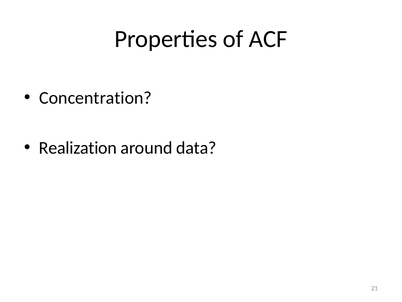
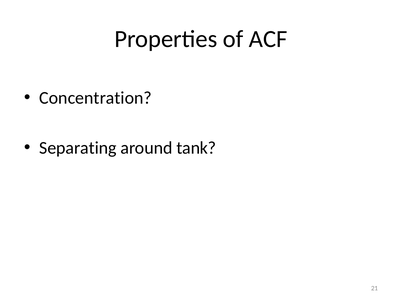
Realization: Realization -> Separating (78, 148)
data: data -> tank (196, 148)
